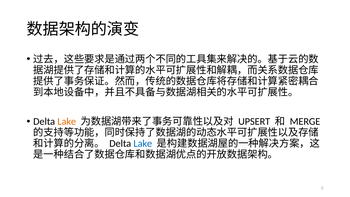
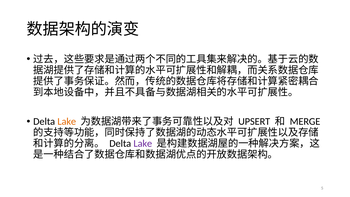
Lake colour: blue -> purple (143, 143)
